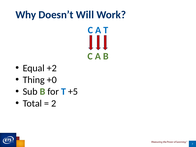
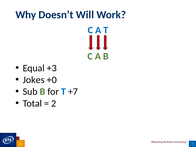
+2: +2 -> +3 (52, 68)
Thing: Thing -> Jokes (34, 80)
+5: +5 -> +7 (73, 92)
